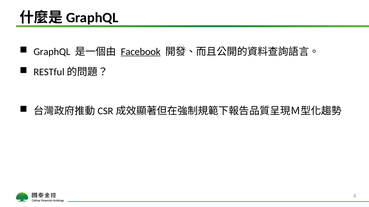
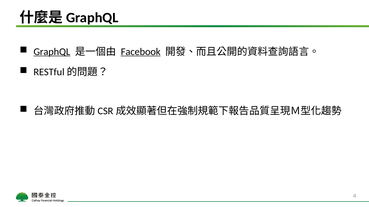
GraphQL underline: none -> present (52, 52)
